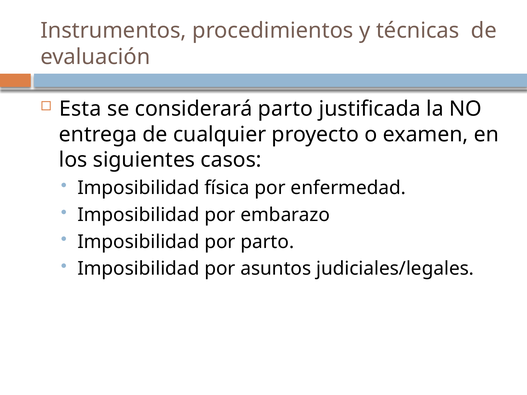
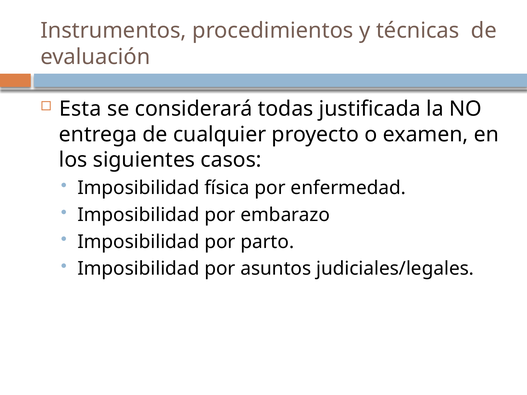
considerará parto: parto -> todas (286, 109)
